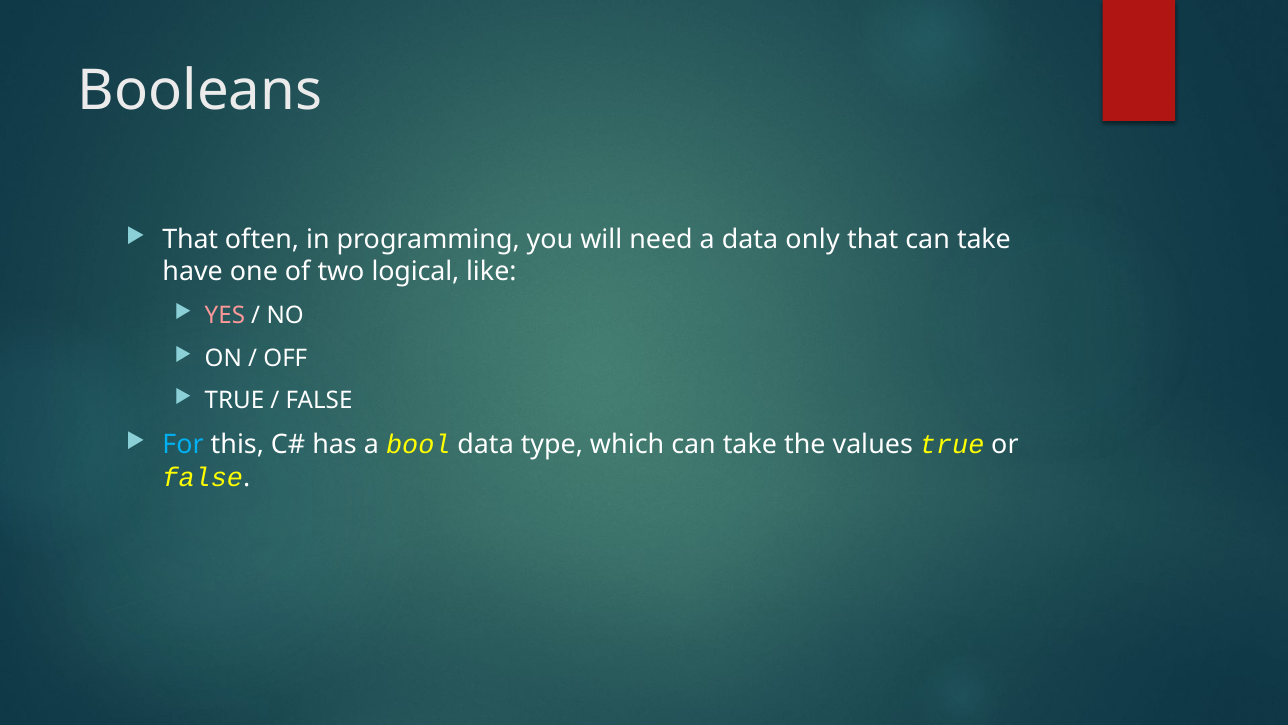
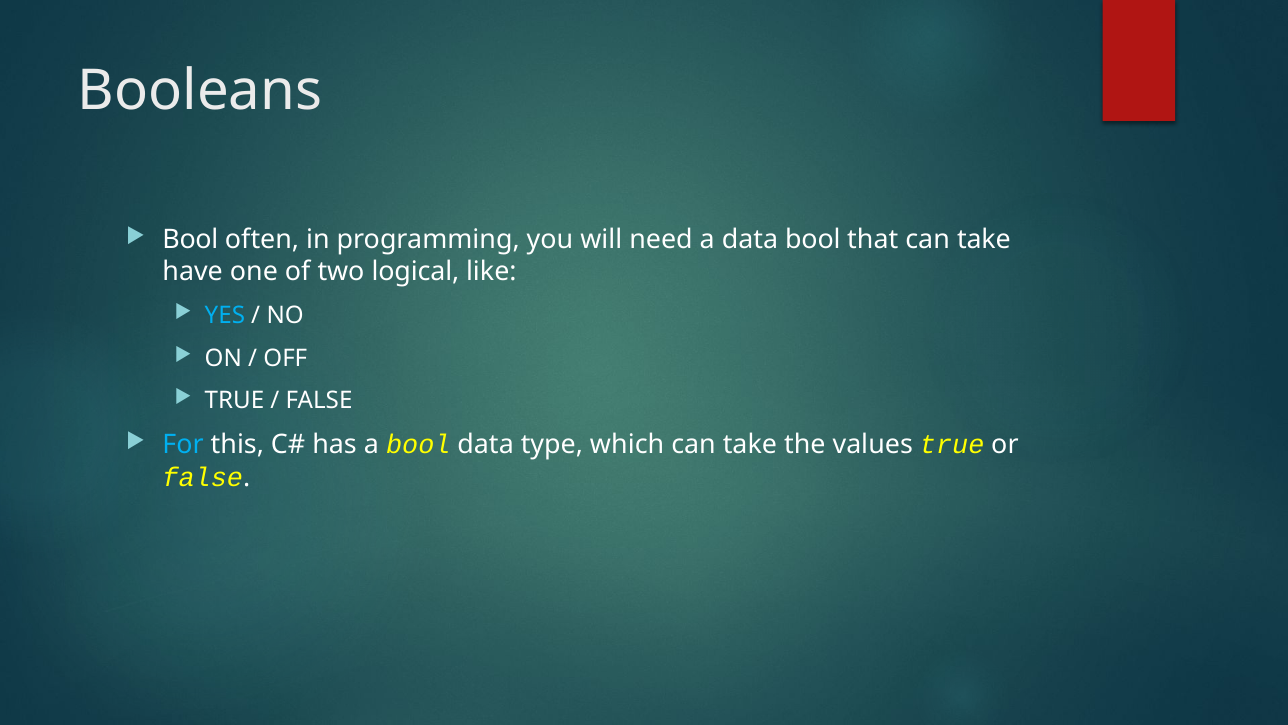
That: That -> Bool (190, 240)
data only: only -> bool (813, 240)
YES colour: pink -> light blue (225, 316)
